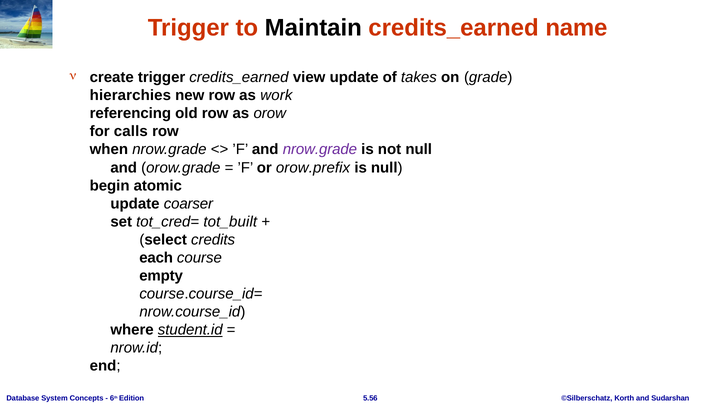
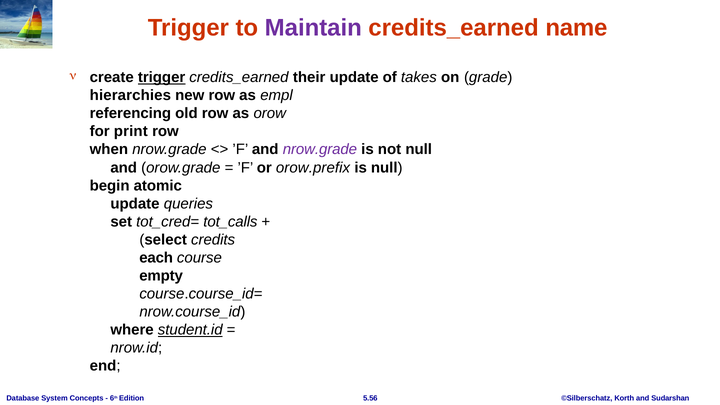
Maintain colour: black -> purple (313, 28)
trigger underline: none -> present (162, 77)
view: view -> their (309, 77)
work: work -> empl (277, 95)
calls: calls -> print (131, 132)
coarser: coarser -> queries (188, 204)
tot_built: tot_built -> tot_calls (230, 222)
